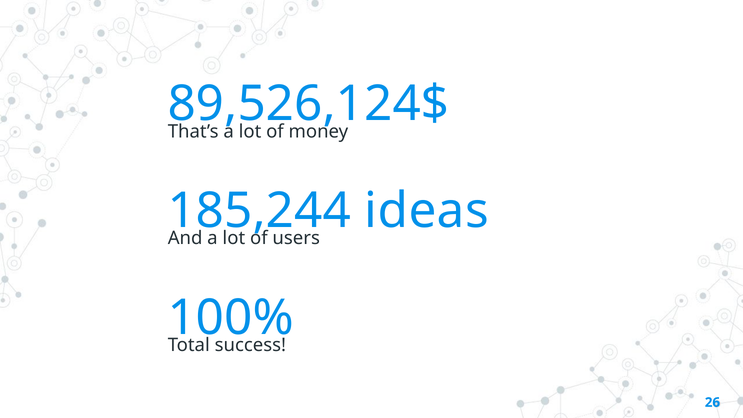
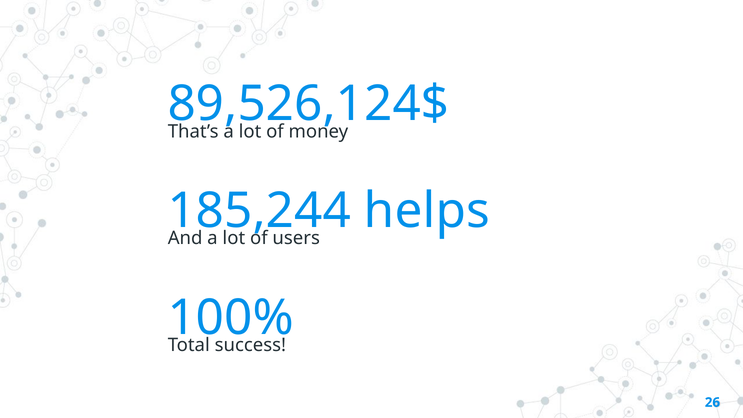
ideas: ideas -> helps (427, 211)
